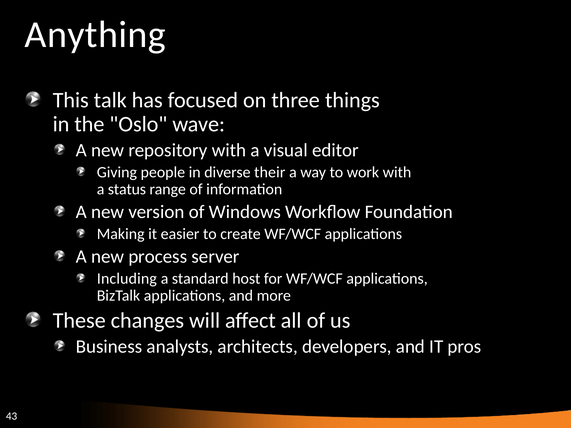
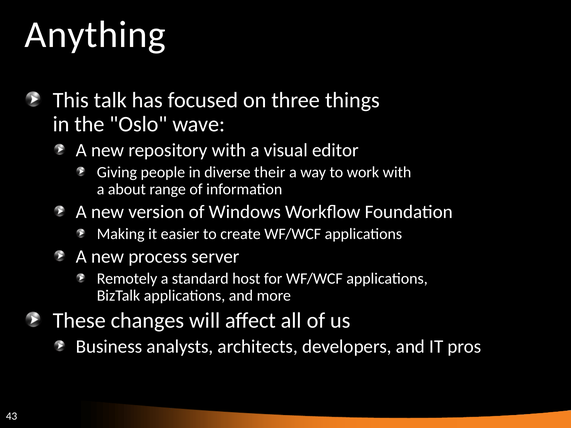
status: status -> about (127, 189)
Including: Including -> Remotely (127, 279)
